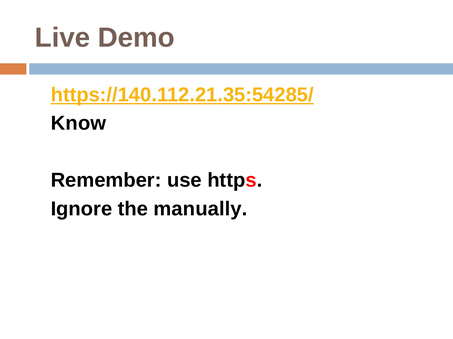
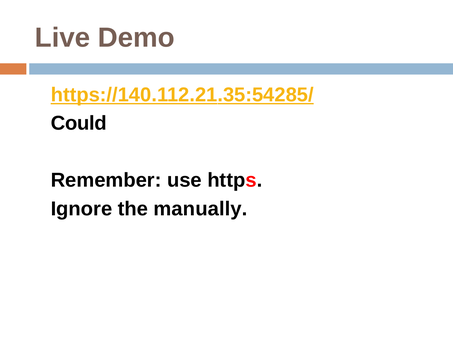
Know: Know -> Could (79, 124)
